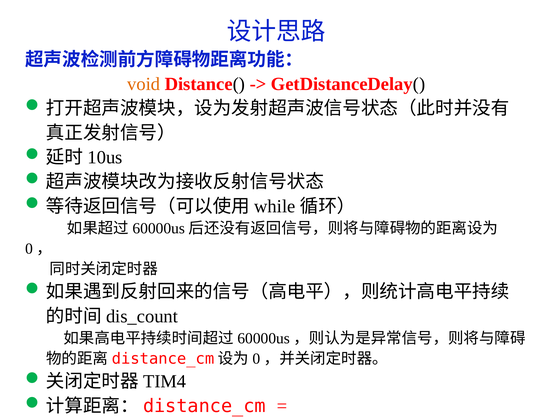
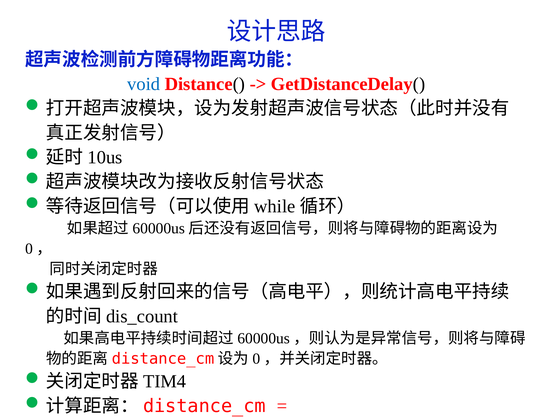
void colour: orange -> blue (144, 84)
